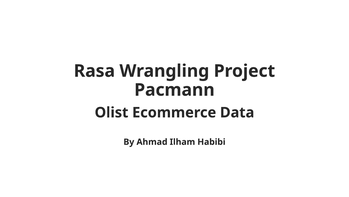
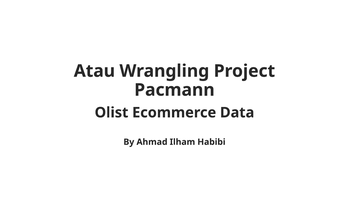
Rasa: Rasa -> Atau (94, 71)
